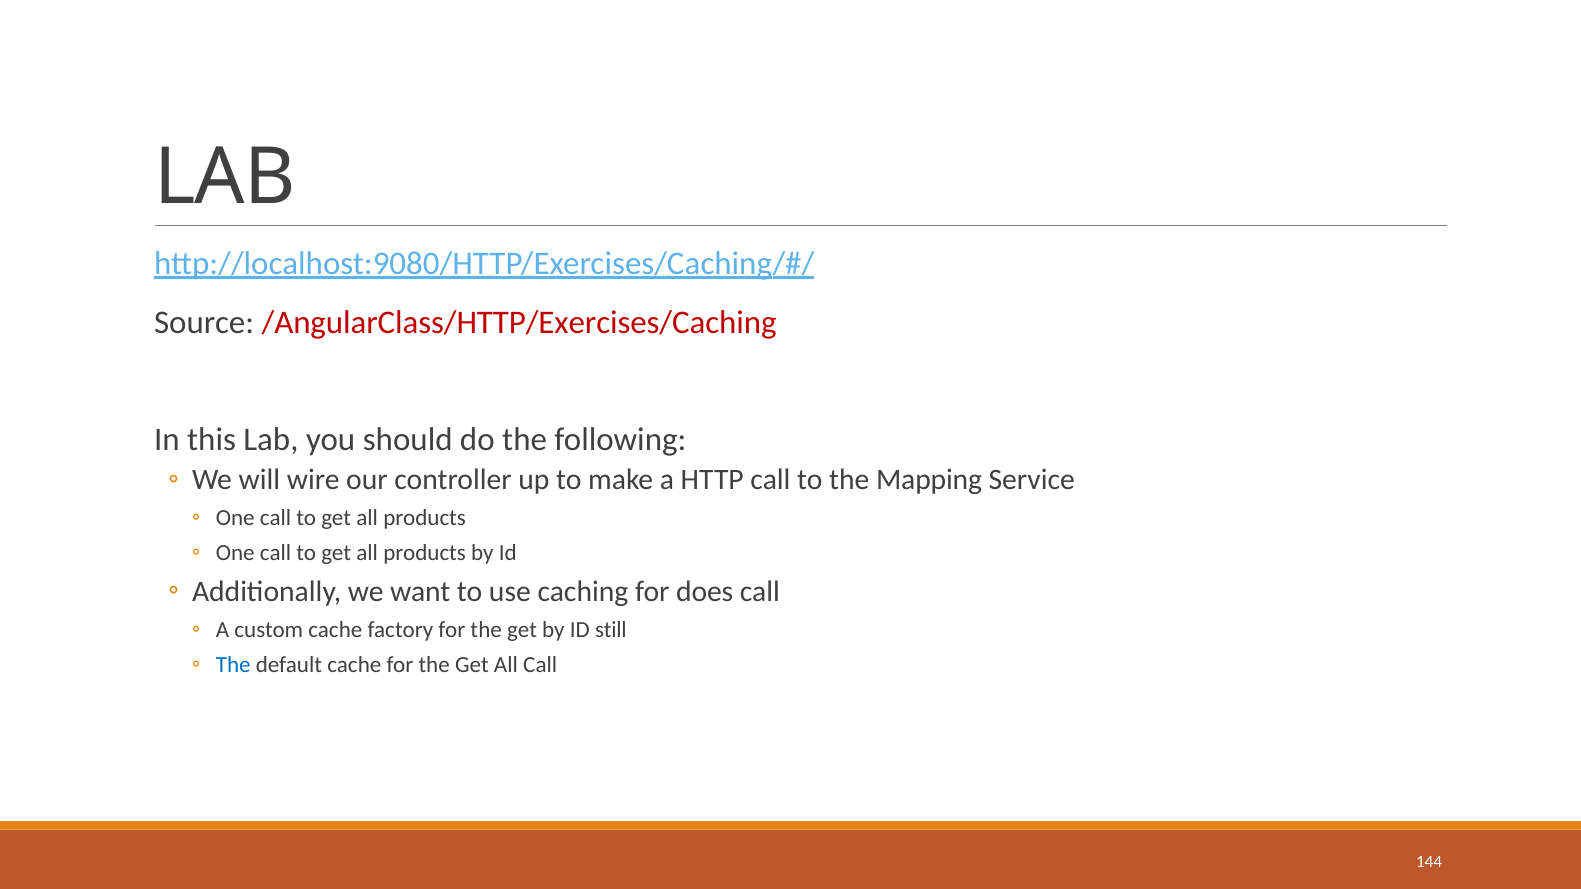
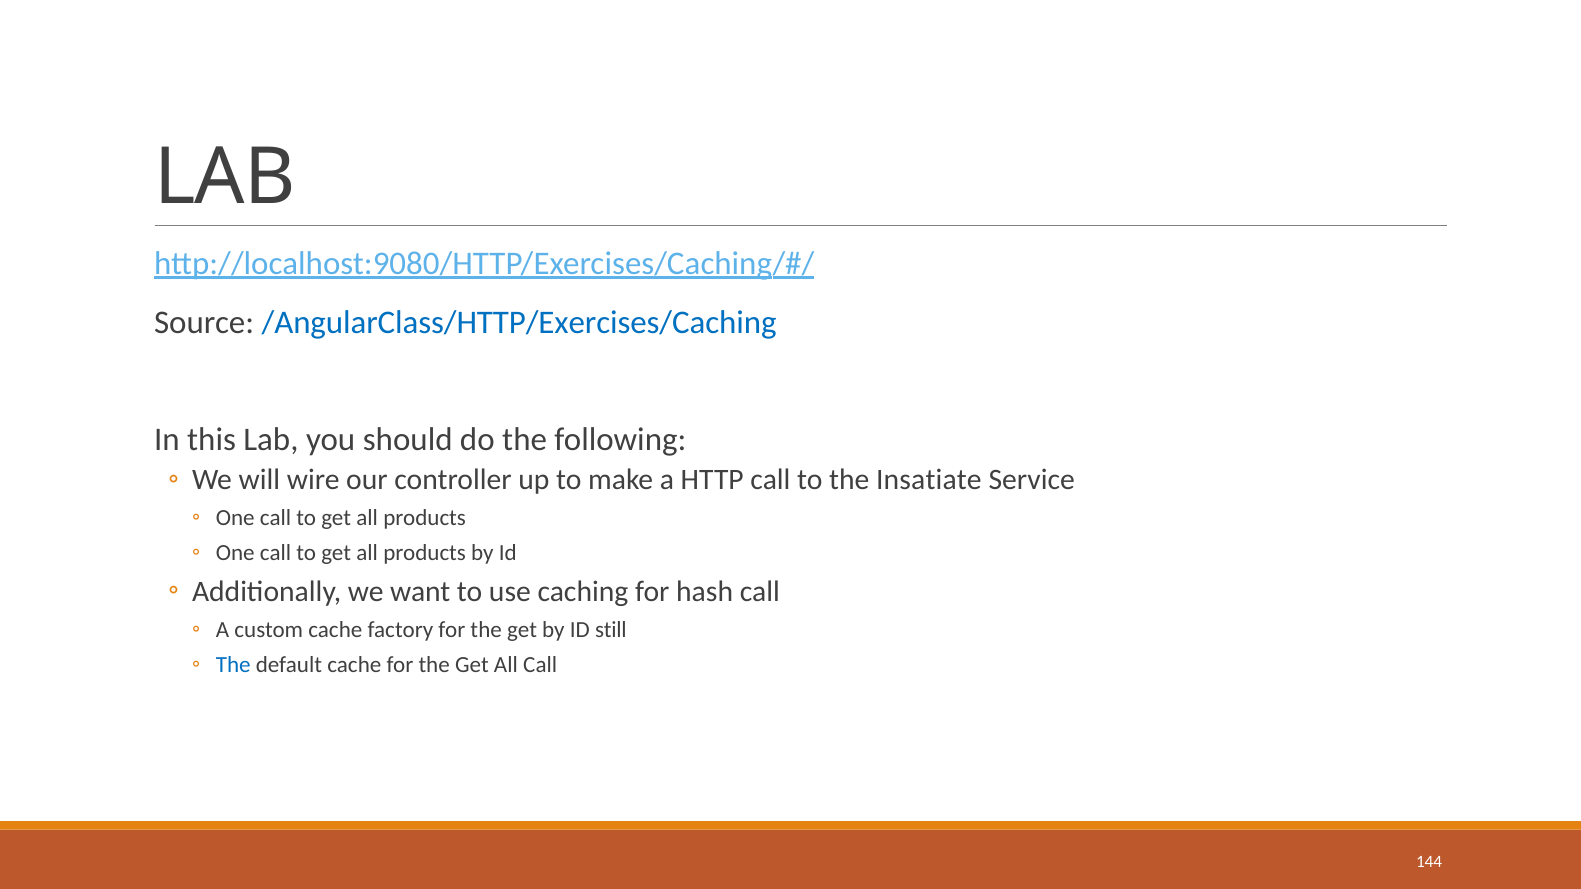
/AngularClass/HTTP/Exercises/Caching colour: red -> blue (519, 322)
Mapping: Mapping -> Insatiate (929, 480)
does: does -> hash (705, 592)
